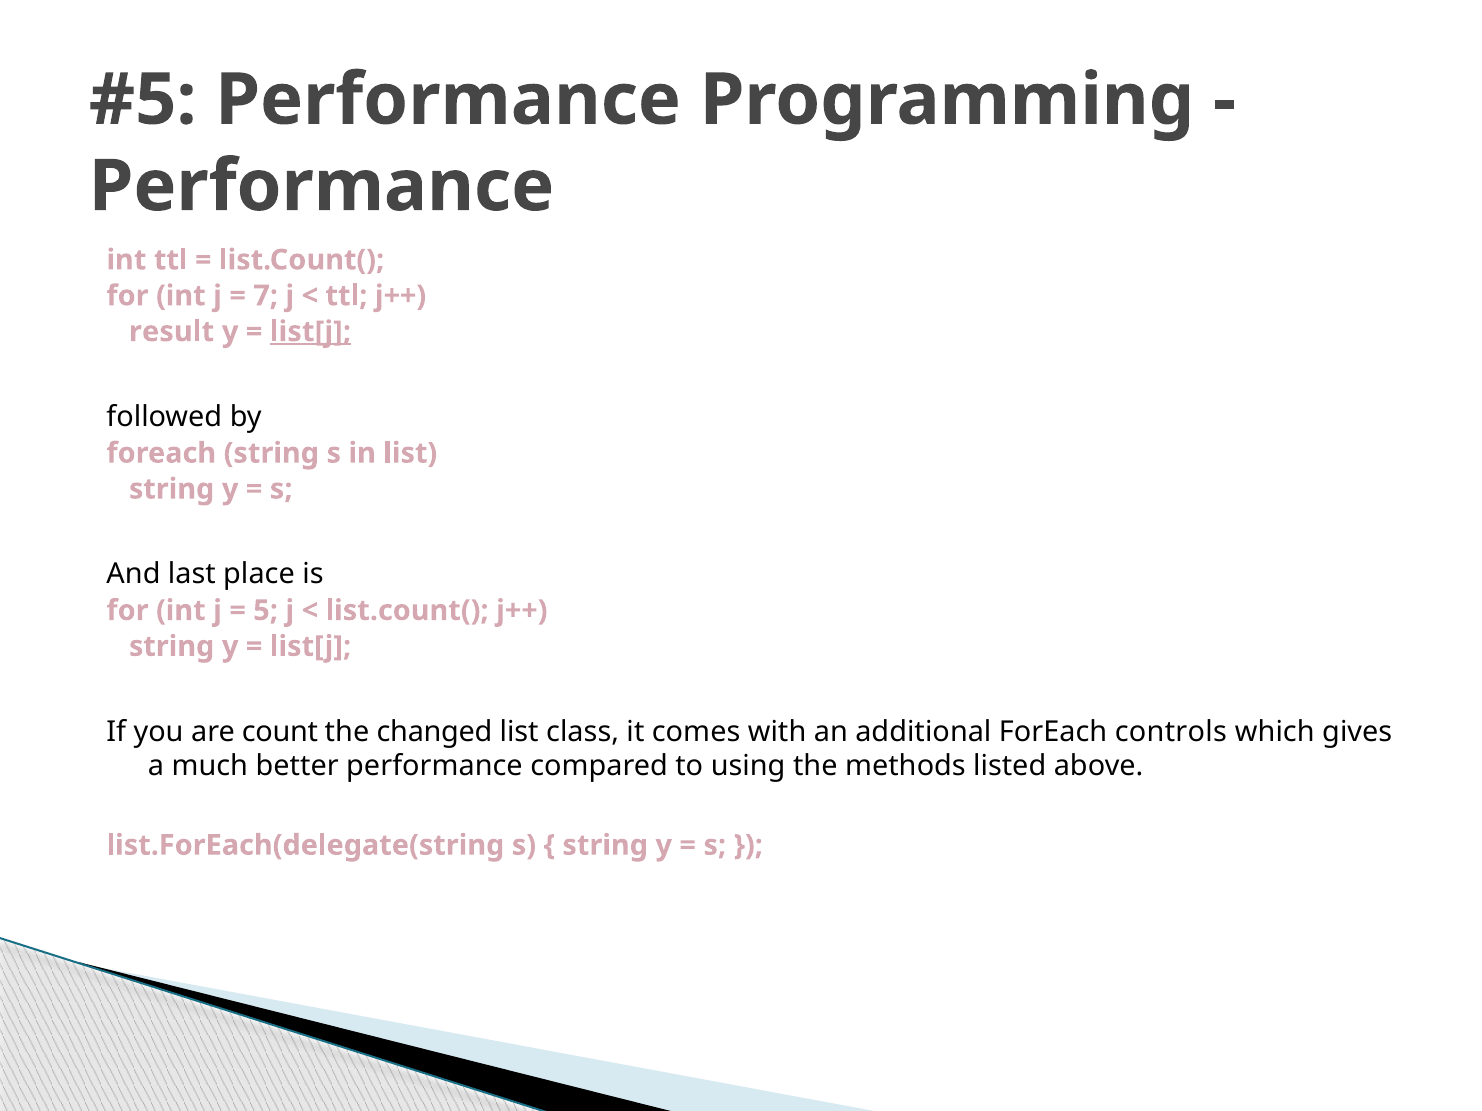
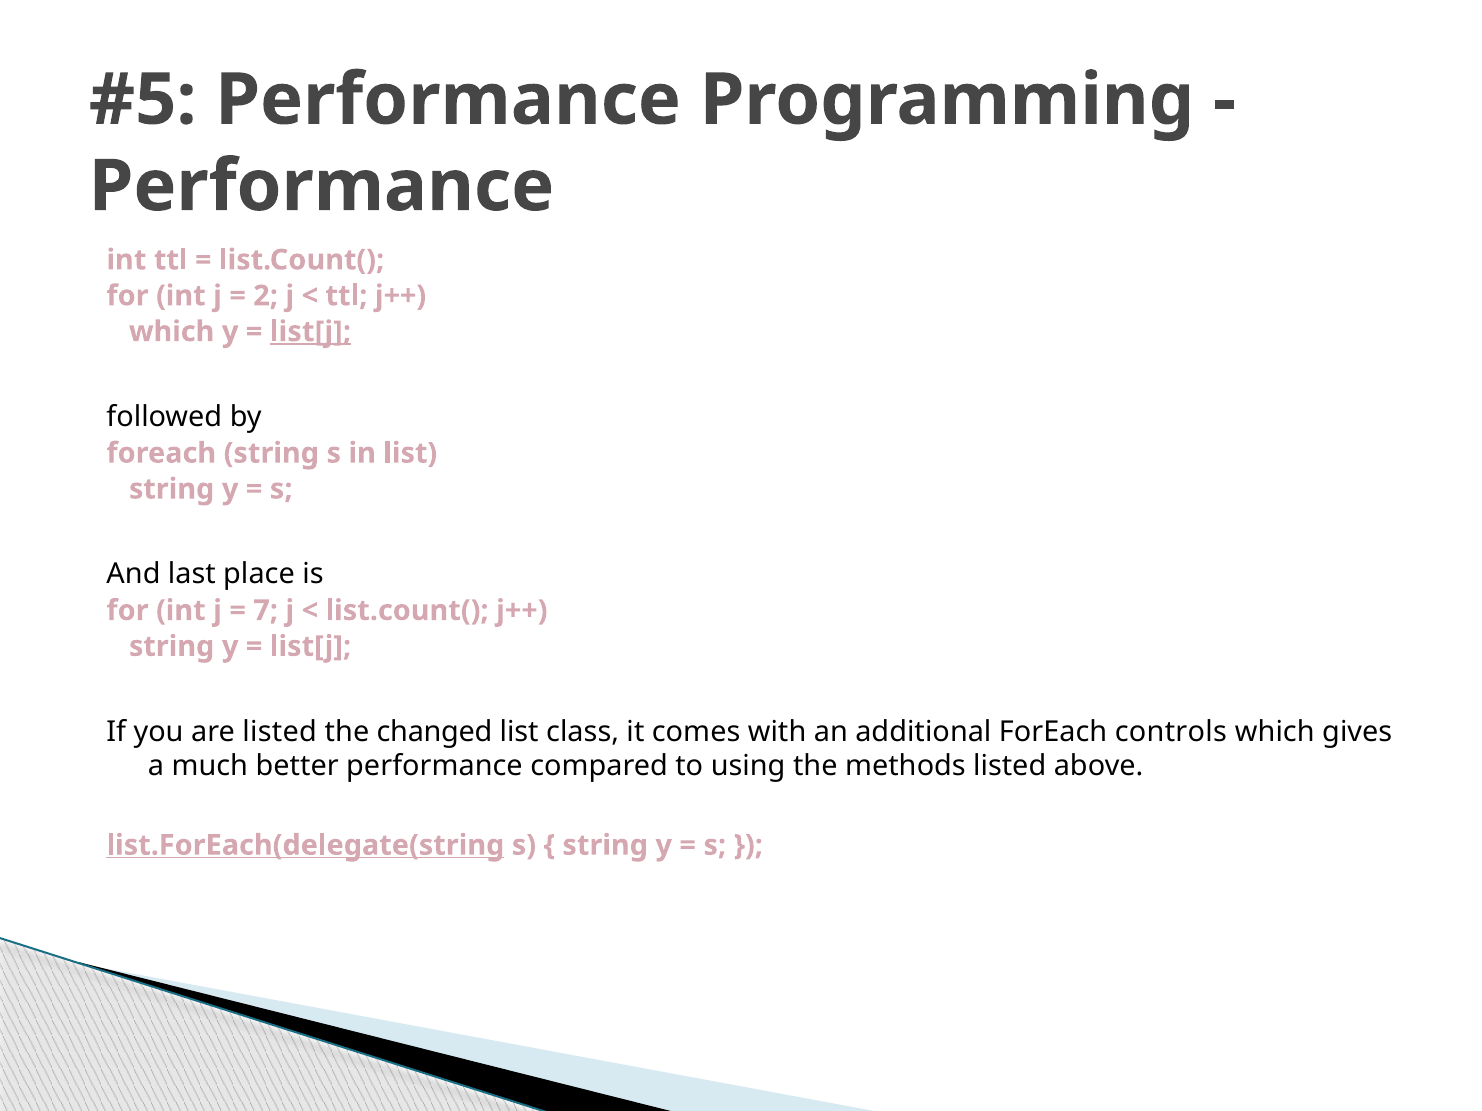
7: 7 -> 2 (266, 296)
result: result -> which (172, 332)
5: 5 -> 7 (266, 611)
are count: count -> listed (280, 732)
list.ForEach(delegate(string underline: none -> present (305, 846)
